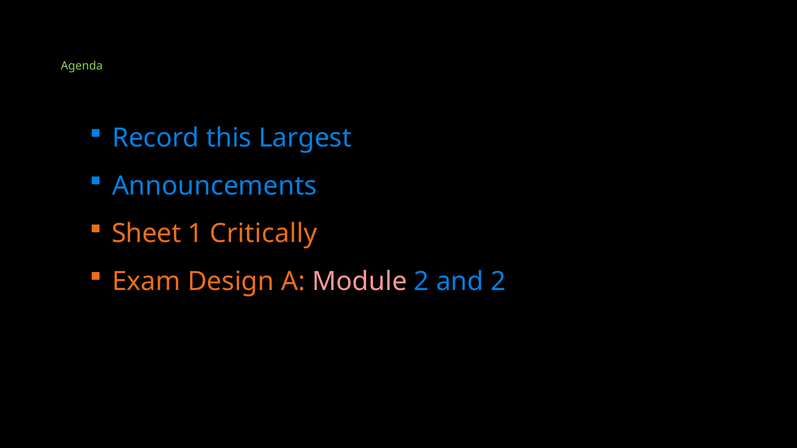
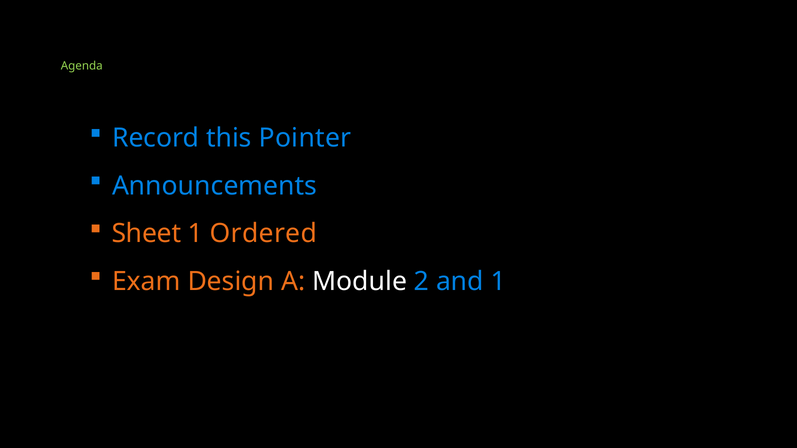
Largest: Largest -> Pointer (305, 138)
Critically: Critically -> Ordered (263, 234)
Module colour: pink -> white (360, 282)
and 2: 2 -> 1 (498, 282)
